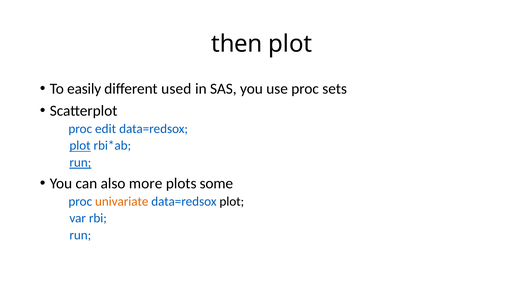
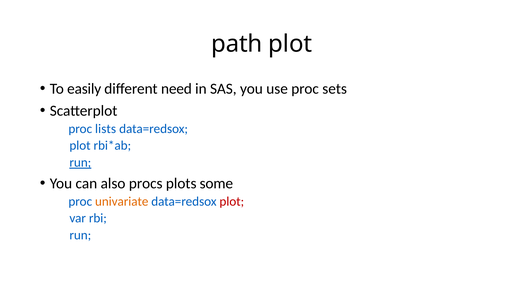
then: then -> path (237, 44)
used: used -> need (176, 89)
edit: edit -> lists (106, 129)
plot underline: present -> none (80, 145)
more: more -> procs (146, 183)
plot colour: black -> red (232, 201)
